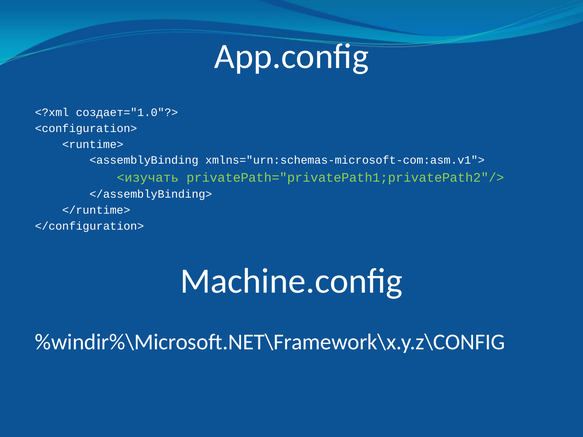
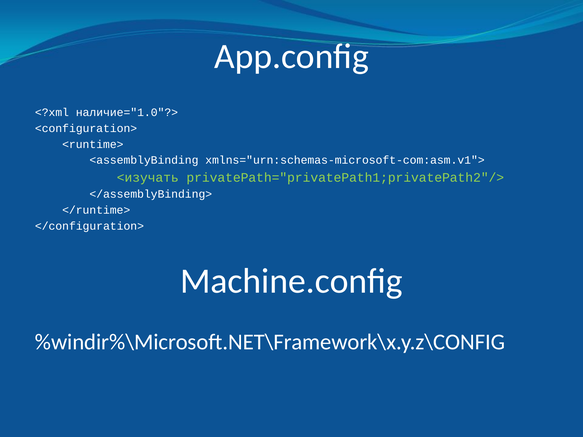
создает="1.0"?>: создает="1.0"?> -> наличие="1.0"?> (127, 113)
